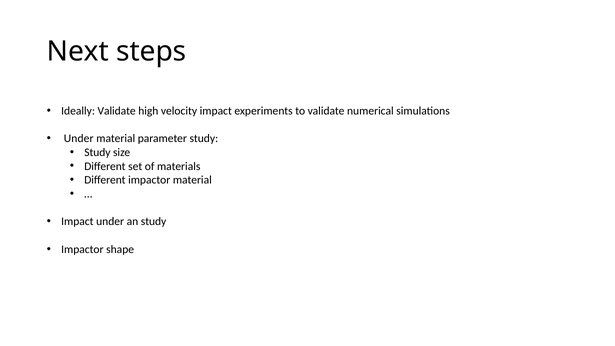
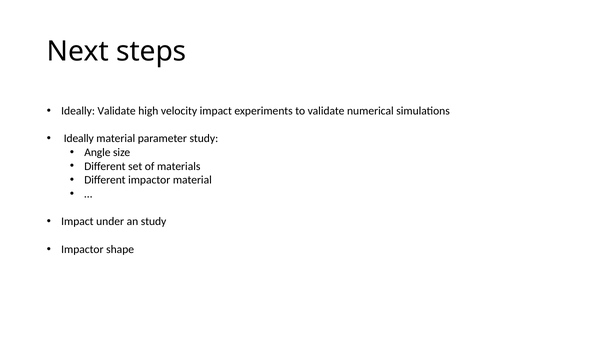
Under: Under -> Ideally (79, 139)
Study: Study -> Angle (97, 152)
